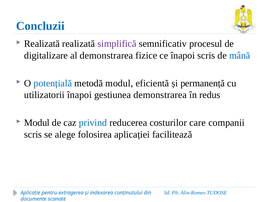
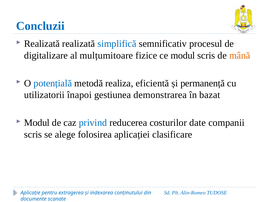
simplifică colour: purple -> blue (117, 44)
al demonstrarea: demonstrarea -> mulțumitoare (106, 55)
ce înapoi: înapoi -> modul (183, 55)
mână colour: blue -> orange (240, 55)
metodă modul: modul -> realiza (119, 83)
redus: redus -> bazat (210, 95)
care: care -> date (198, 123)
facilitează: facilitează -> clasificare (172, 134)
